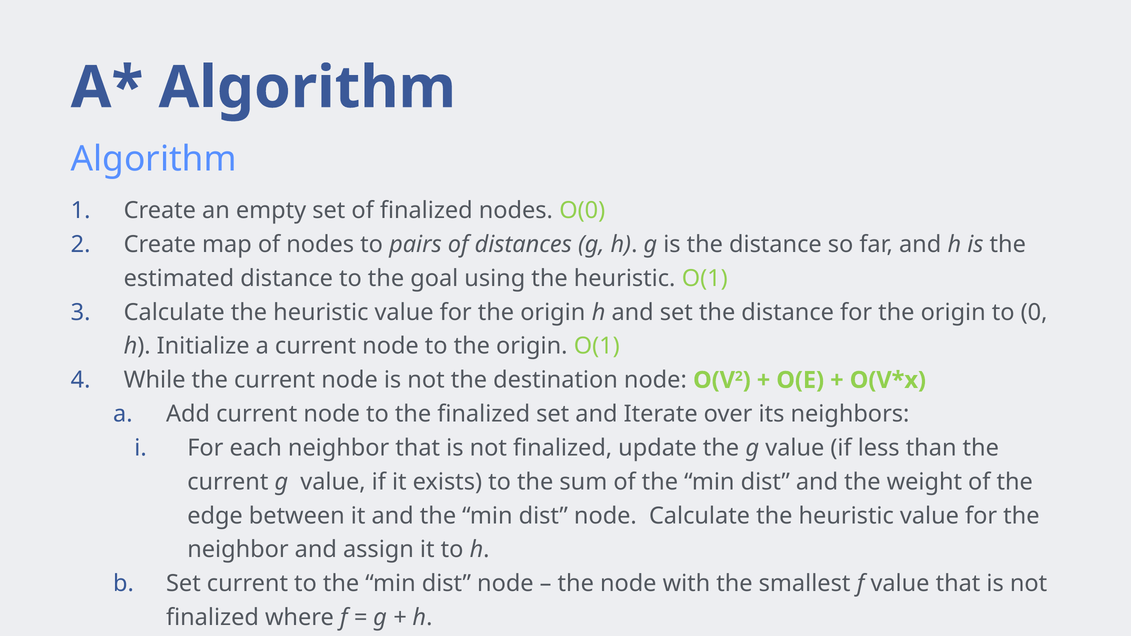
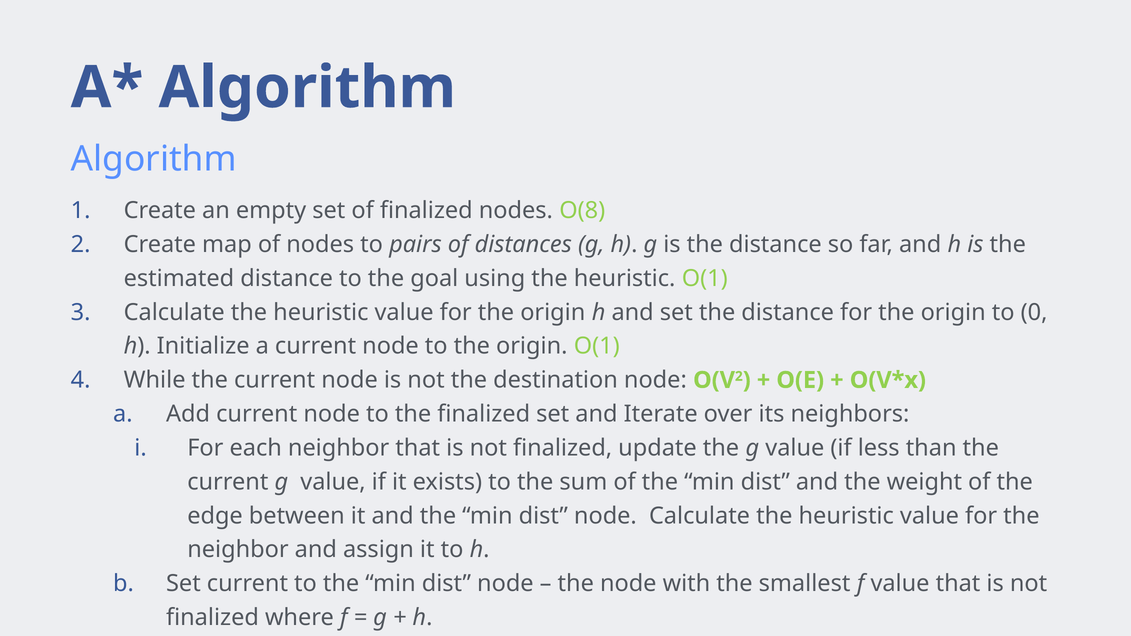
O(0: O(0 -> O(8 (582, 211)
